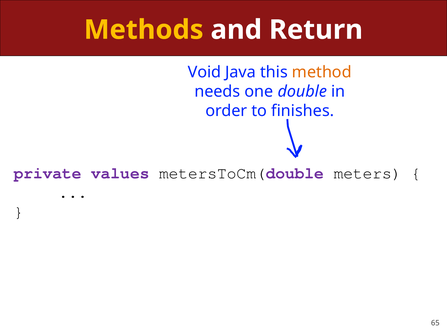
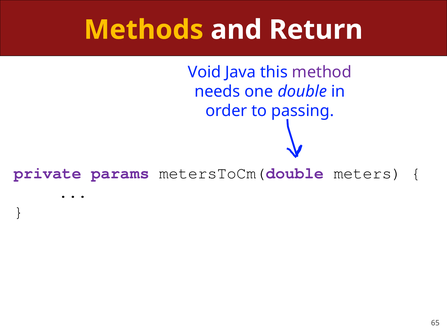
method colour: orange -> purple (322, 72)
finishes: finishes -> passing (303, 111)
values: values -> params (120, 173)
